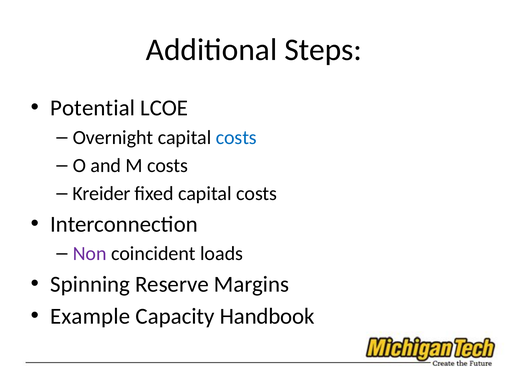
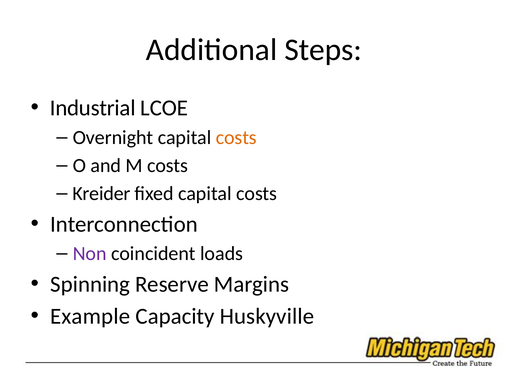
Potential: Potential -> Industrial (93, 108)
costs colour: blue -> orange (236, 138)
Handbook: Handbook -> Huskyville (267, 316)
